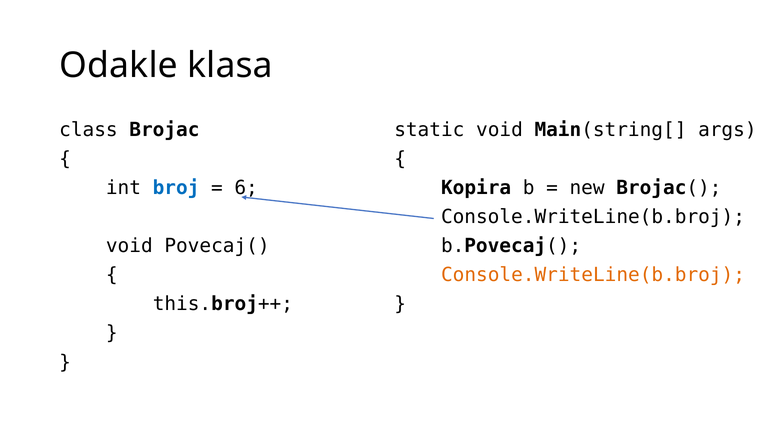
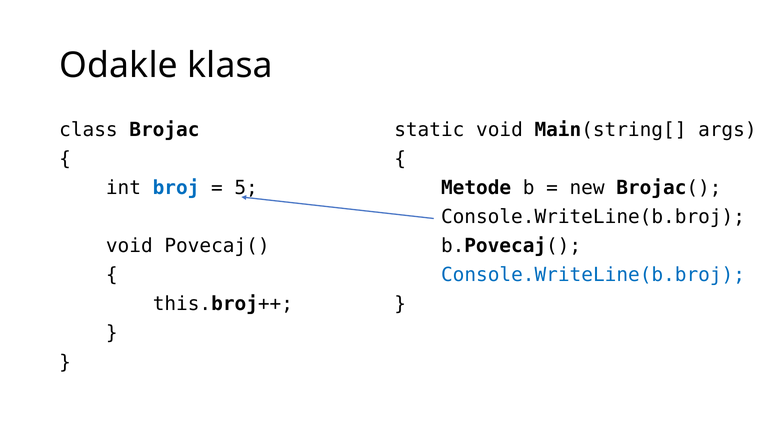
6: 6 -> 5 (246, 188)
Kopira: Kopira -> Metode (476, 188)
Console.WriteLine(b.broj colour: orange -> blue (593, 275)
